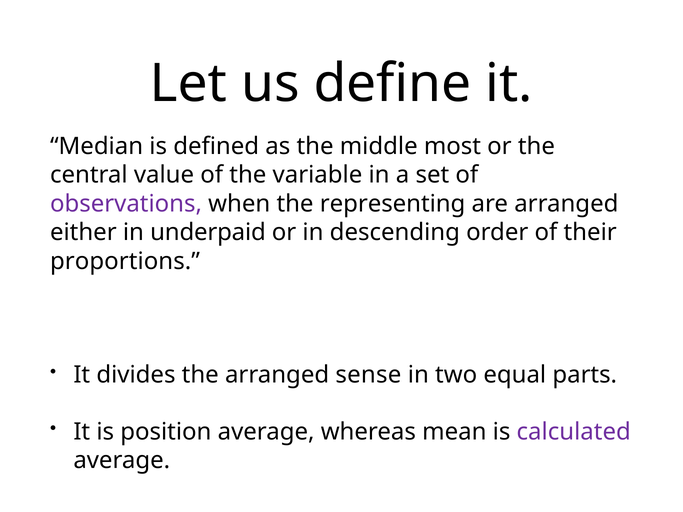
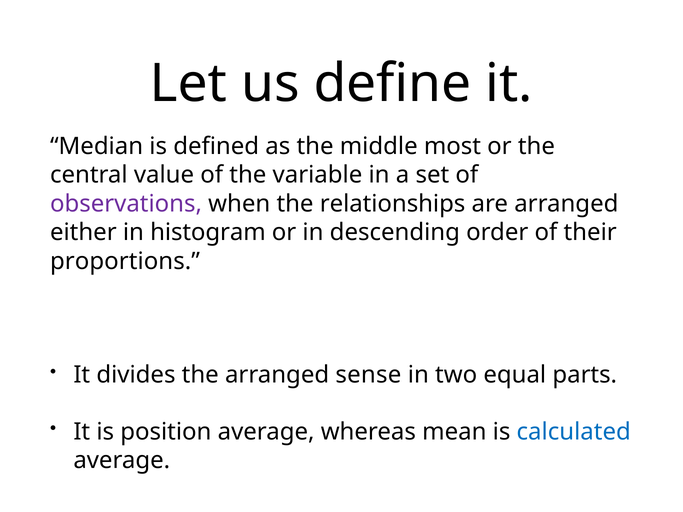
representing: representing -> relationships (393, 204)
underpaid: underpaid -> histogram (208, 233)
calculated colour: purple -> blue (574, 432)
